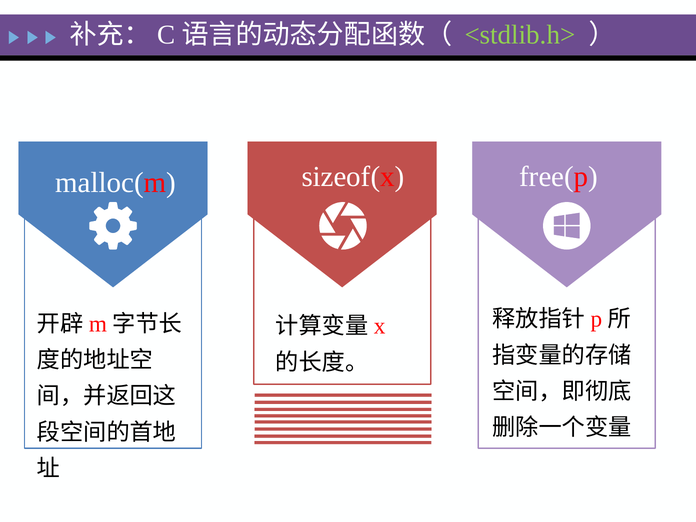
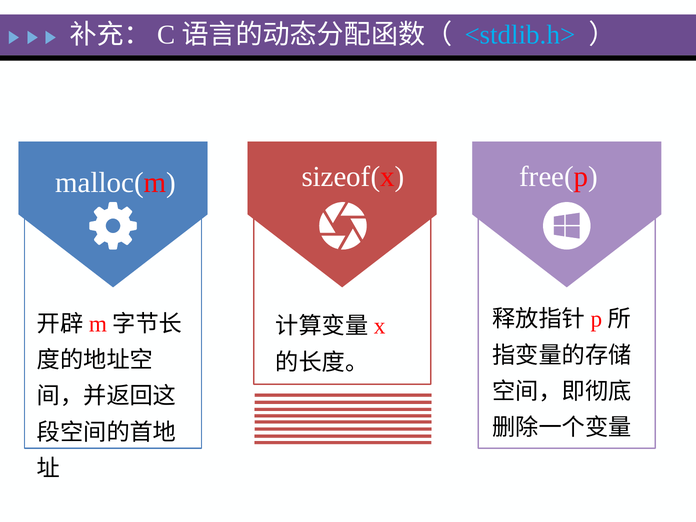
<stdlib.h> colour: light green -> light blue (520, 35)
